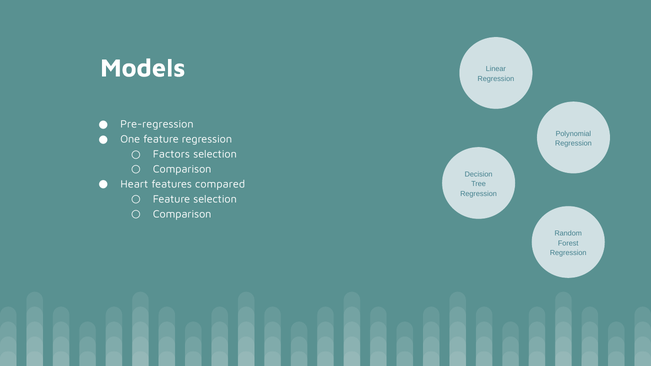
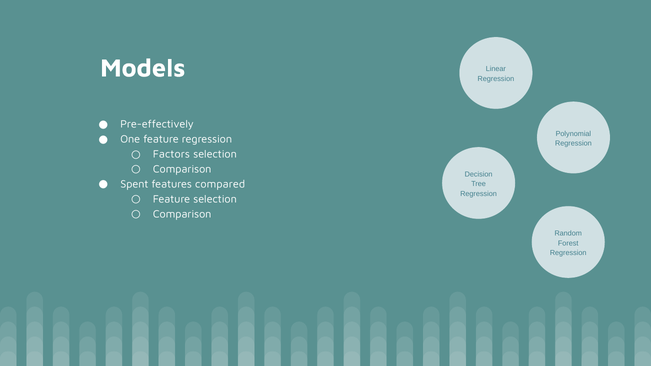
Pre-regression: Pre-regression -> Pre-effectively (157, 124)
Heart: Heart -> Spent (134, 184)
